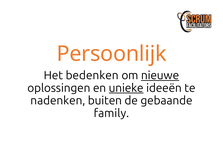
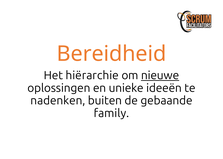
Persoonlijk: Persoonlijk -> Bereidheid (111, 54)
bedenken: bedenken -> hiërarchie (92, 75)
unieke underline: present -> none (126, 88)
